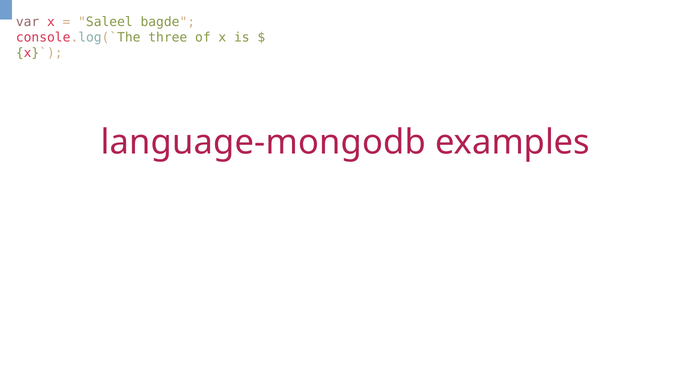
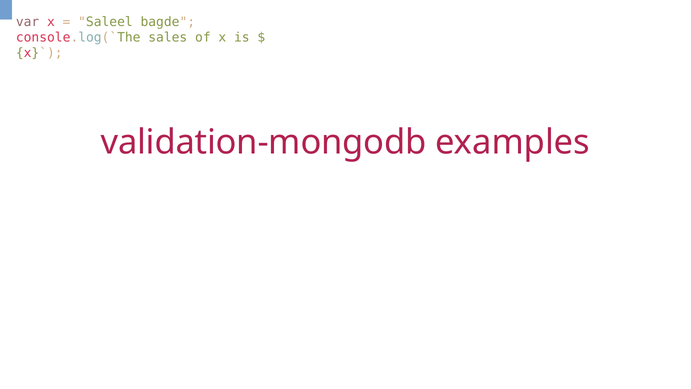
three: three -> sales (168, 37)
language-mongodb: language-mongodb -> validation-mongodb (264, 142)
